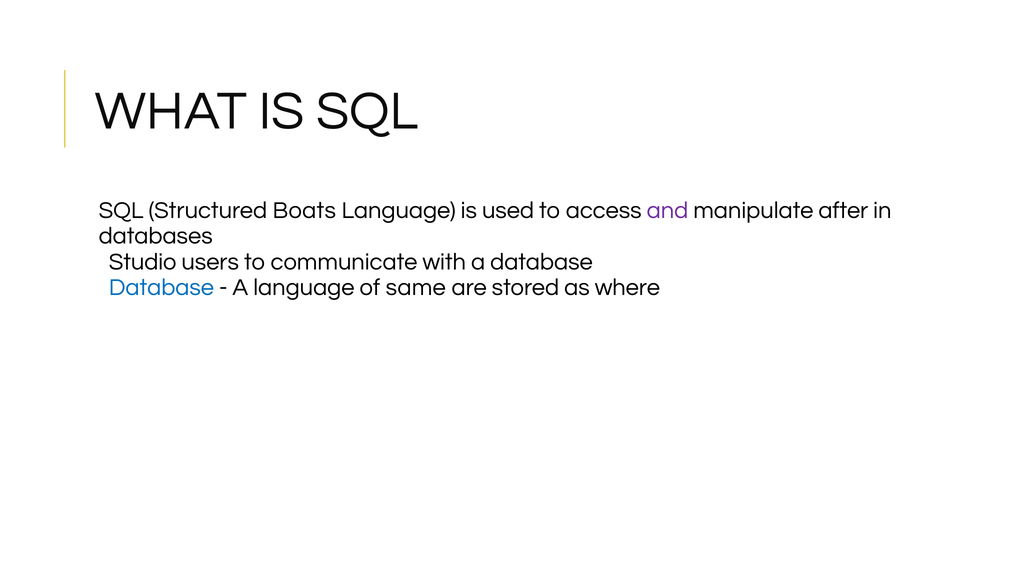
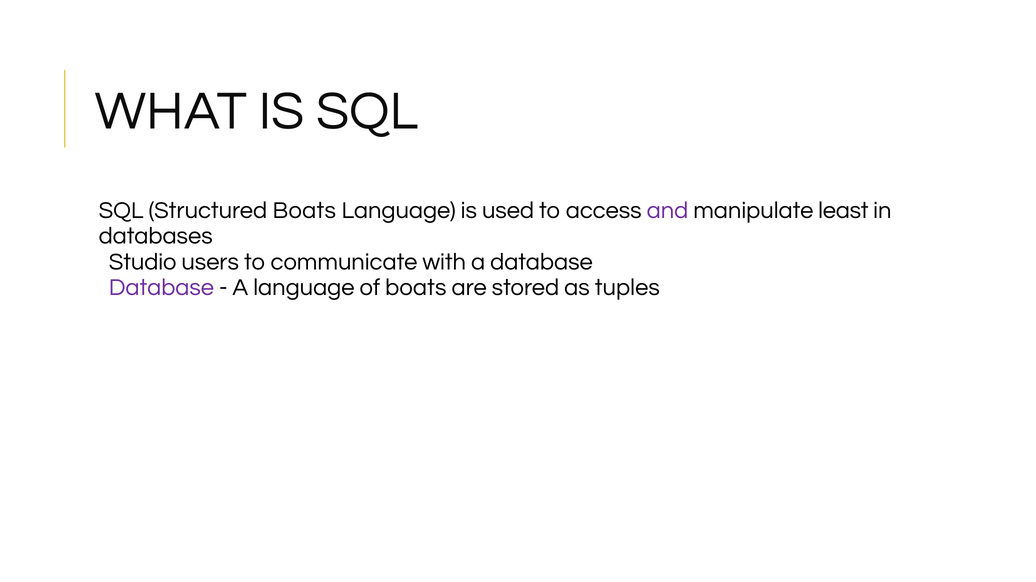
after: after -> least (843, 211)
Database colour: blue -> purple (161, 288)
of same: same -> boats (416, 288)
where: where -> tuples (627, 288)
